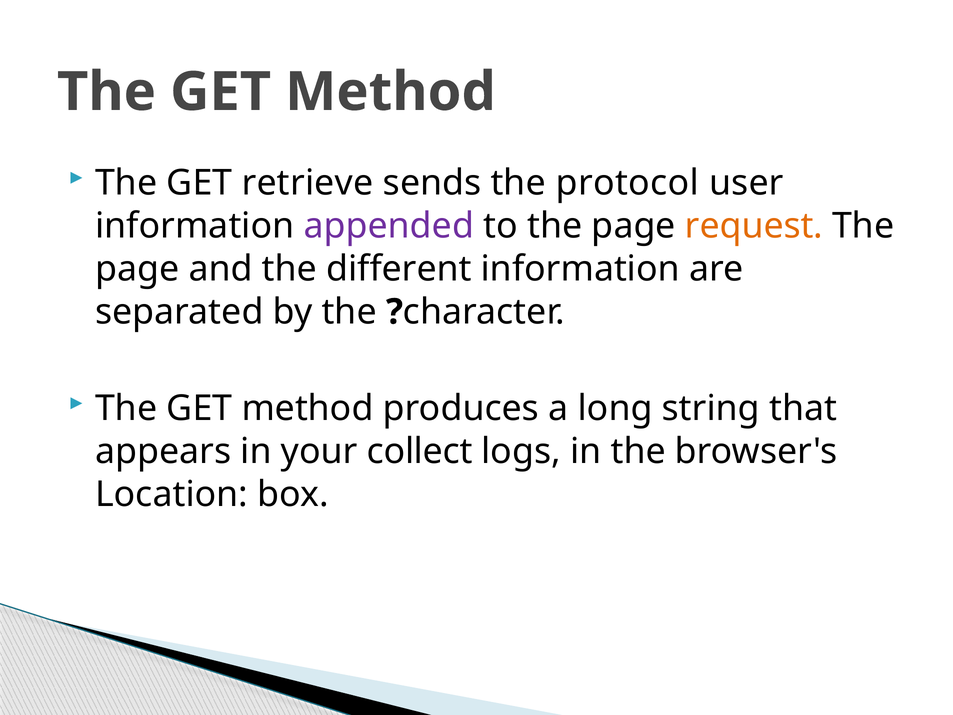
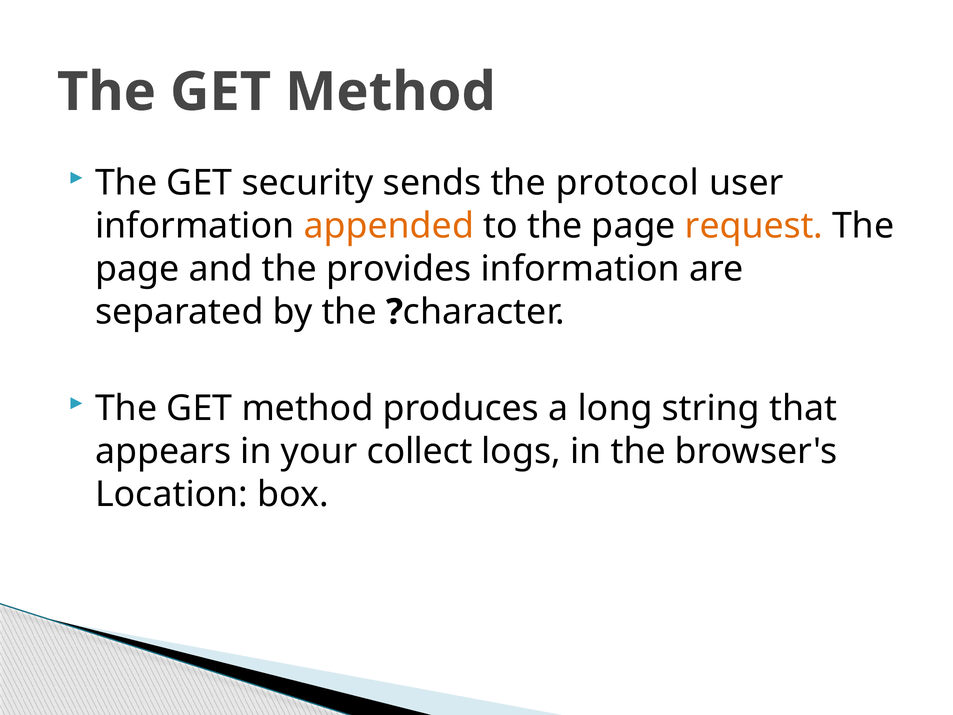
retrieve: retrieve -> security (308, 183)
appended colour: purple -> orange (389, 226)
different: different -> provides (399, 269)
